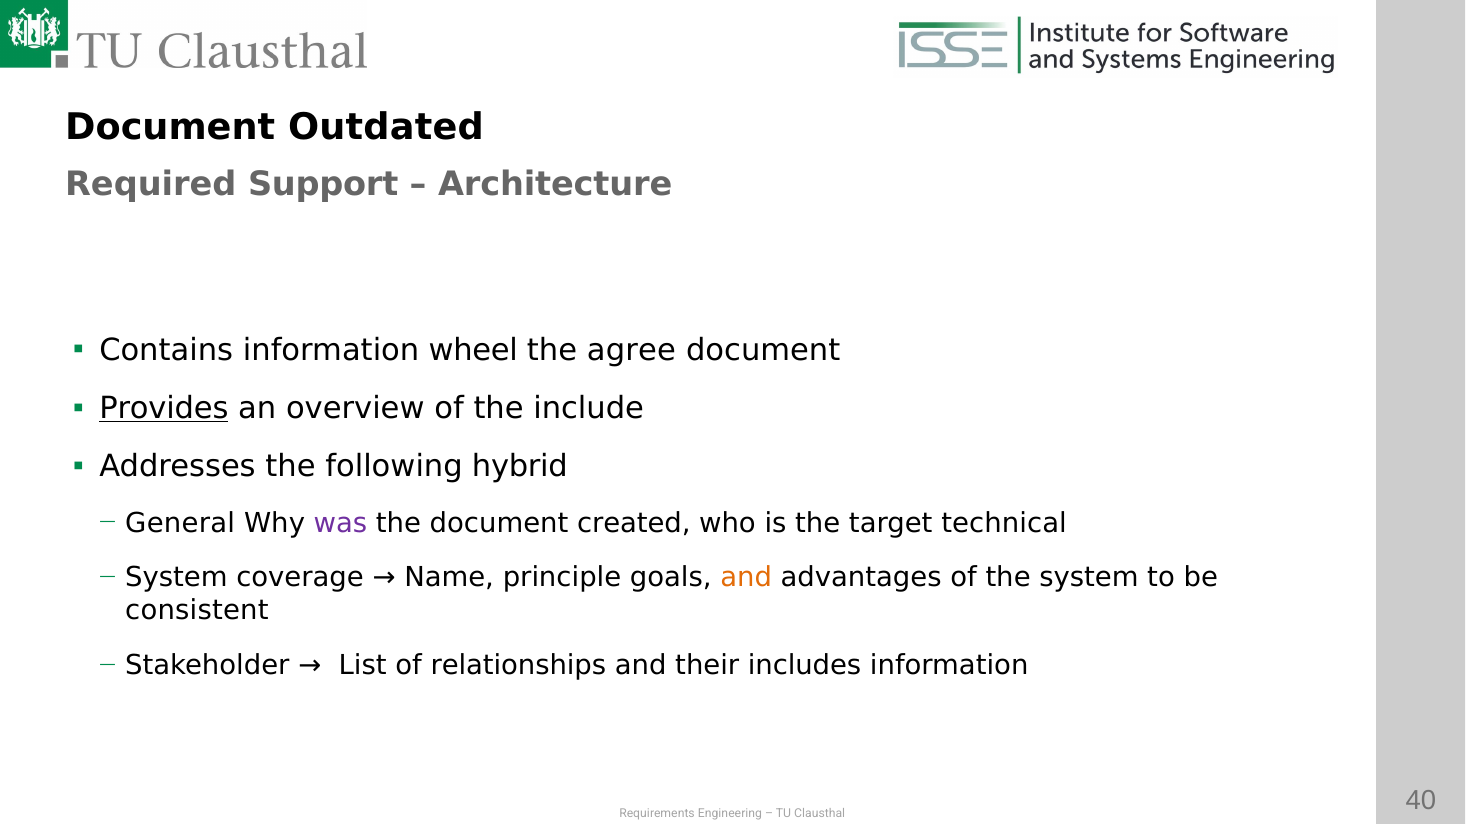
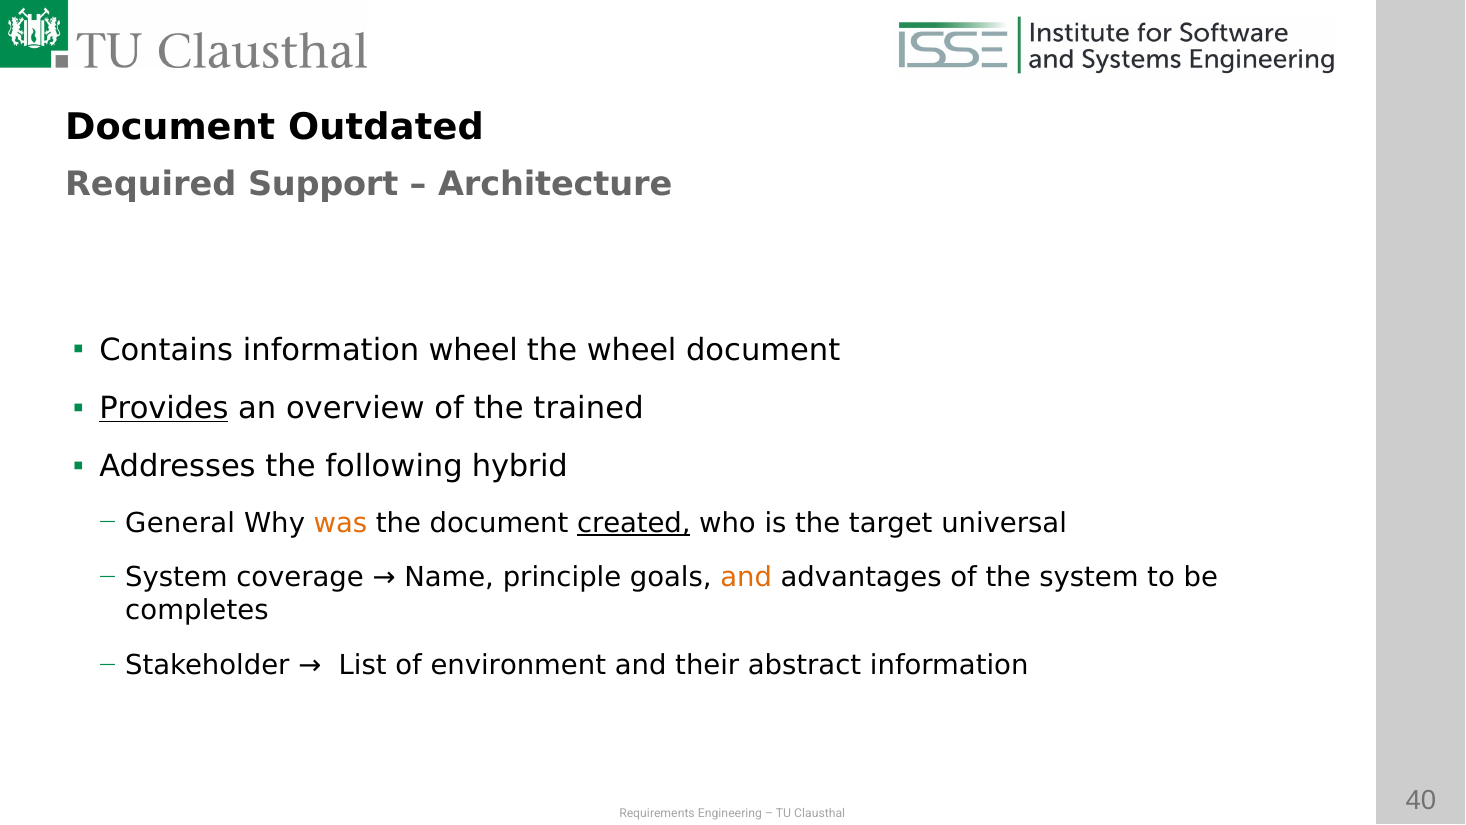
the agree: agree -> wheel (632, 350)
include: include -> trained (589, 408)
was colour: purple -> orange (340, 523)
created underline: none -> present (634, 523)
technical: technical -> universal (1004, 523)
consistent: consistent -> completes (197, 610)
relationships: relationships -> environment (518, 665)
includes: includes -> abstract (805, 665)
